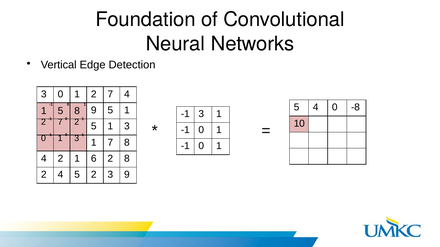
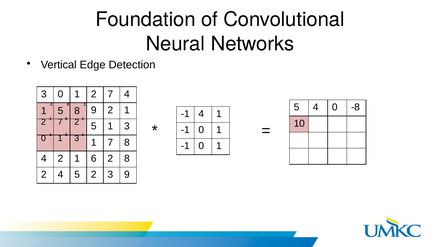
9 5: 5 -> 2 (110, 111)
-1 3: 3 -> 4 (201, 114)
